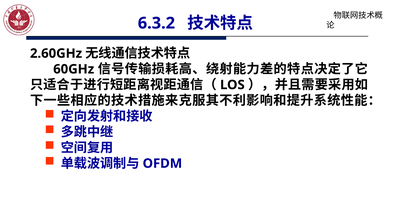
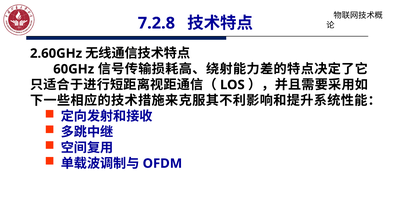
6.3.2: 6.3.2 -> 7.2.8 (156, 23)
